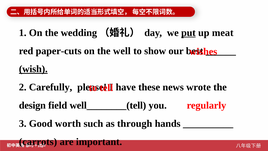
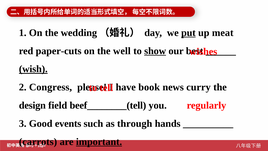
show underline: none -> present (155, 51)
Carefully: Carefully -> Congress (51, 87)
these: these -> book (149, 87)
wrote: wrote -> curry (199, 87)
well________(tell: well________(tell -> beef________(tell (108, 105)
worth: worth -> events (68, 123)
important underline: none -> present (99, 142)
